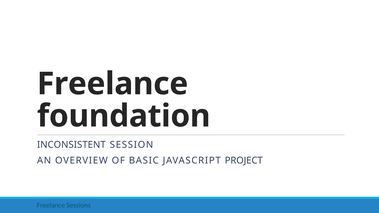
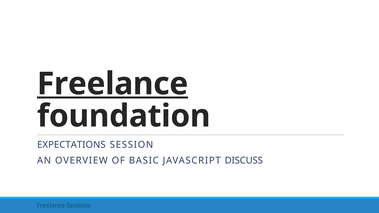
Freelance underline: none -> present (113, 84)
INCONSISTENT: INCONSISTENT -> EXPECTATIONS (71, 145)
PROJECT: PROJECT -> DISCUSS (244, 161)
